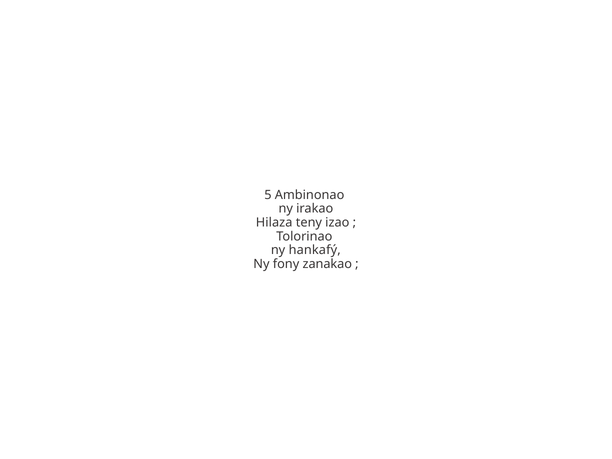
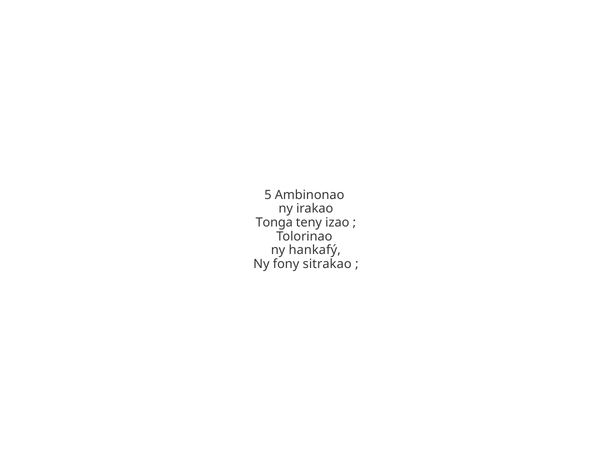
Hilaza: Hilaza -> Tonga (274, 223)
zanakao: zanakao -> sitrakao (327, 264)
